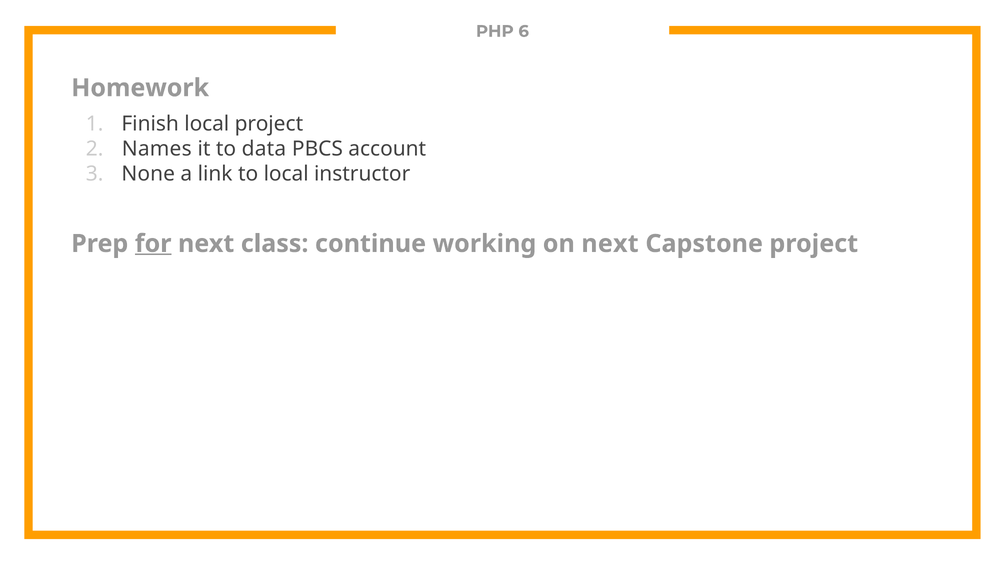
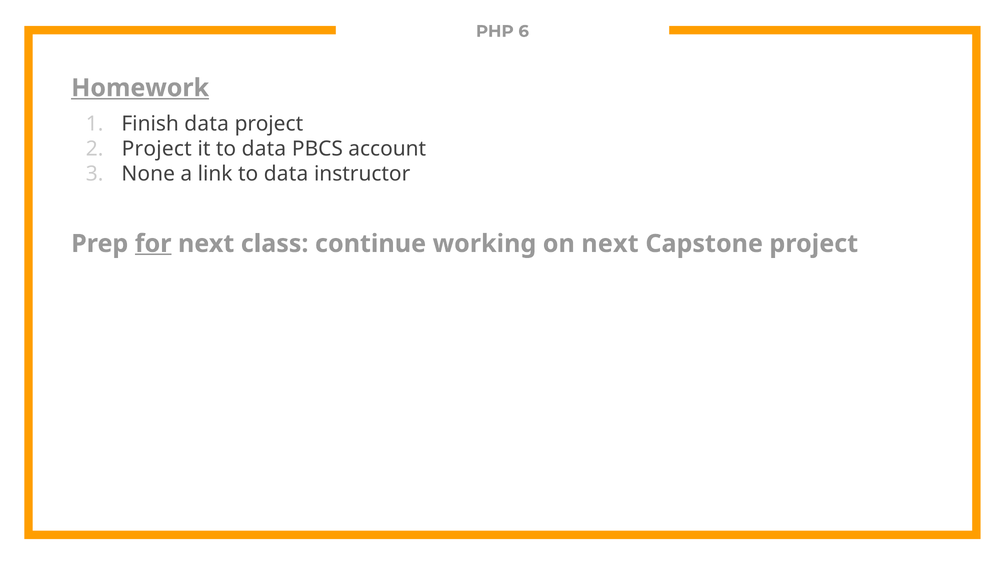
Homework underline: none -> present (140, 88)
Finish local: local -> data (207, 124)
Names: Names -> Project (157, 149)
link to local: local -> data (286, 174)
